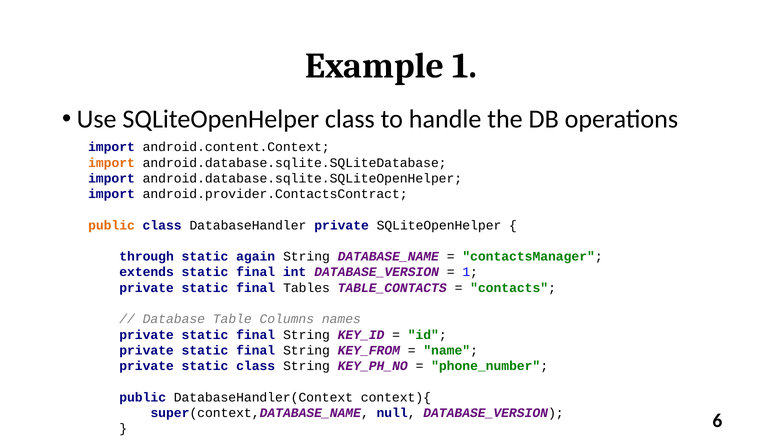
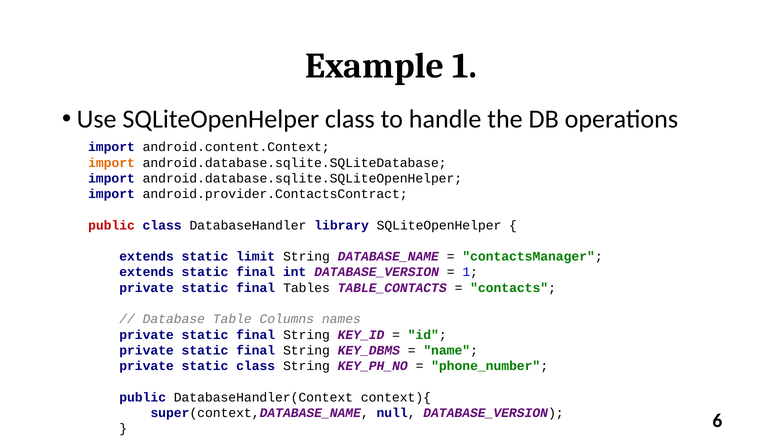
public colour: orange -> red (112, 225)
DatabaseHandler private: private -> library (342, 225)
through: through -> extends (147, 256)
again: again -> limit (256, 256)
KEY_FROM: KEY_FROM -> KEY_DBMS (369, 350)
